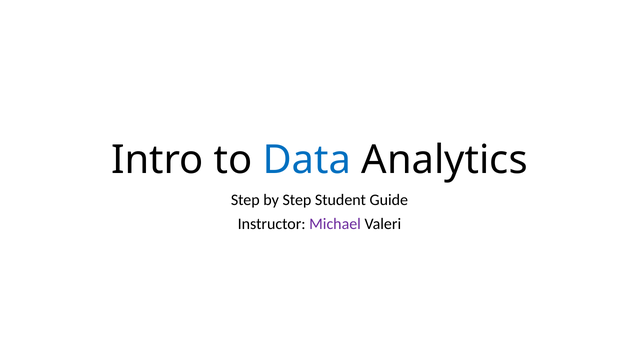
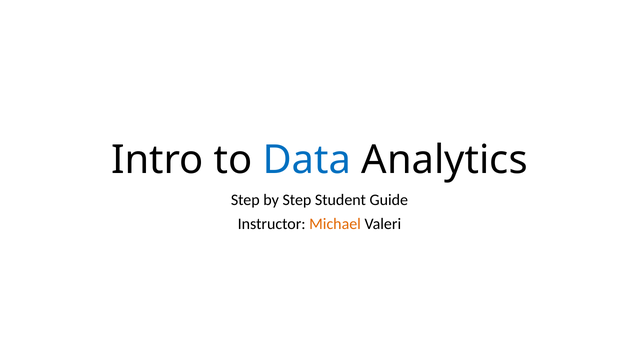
Michael colour: purple -> orange (335, 224)
